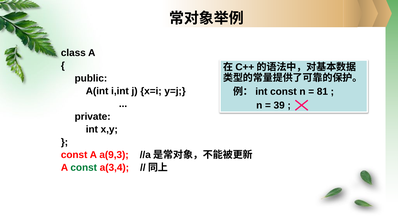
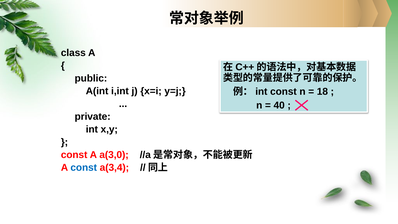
81: 81 -> 18 (322, 91)
39: 39 -> 40 (279, 105)
a(9,3: a(9,3 -> a(3,0 (114, 155)
const colour: green -> blue (84, 167)
